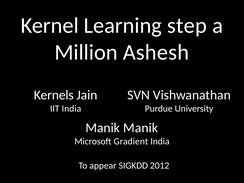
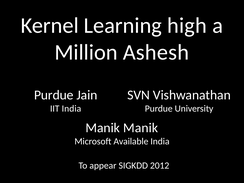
step: step -> high (187, 25)
Kernels: Kernels -> Purdue (54, 95)
Gradient: Gradient -> Available (131, 141)
